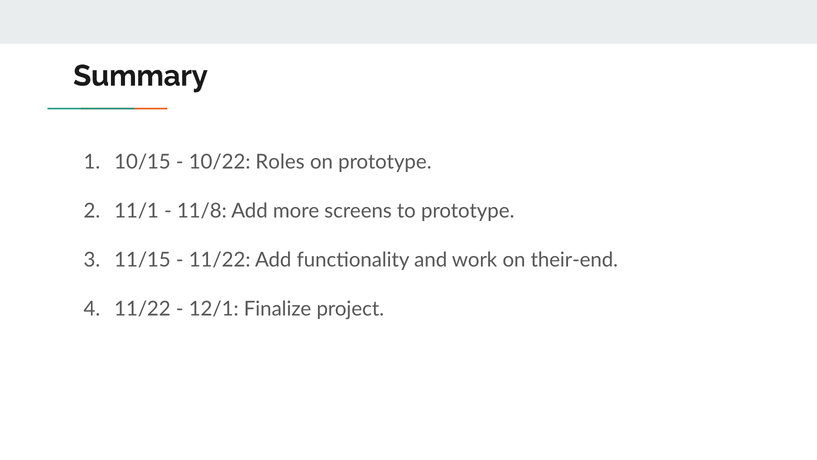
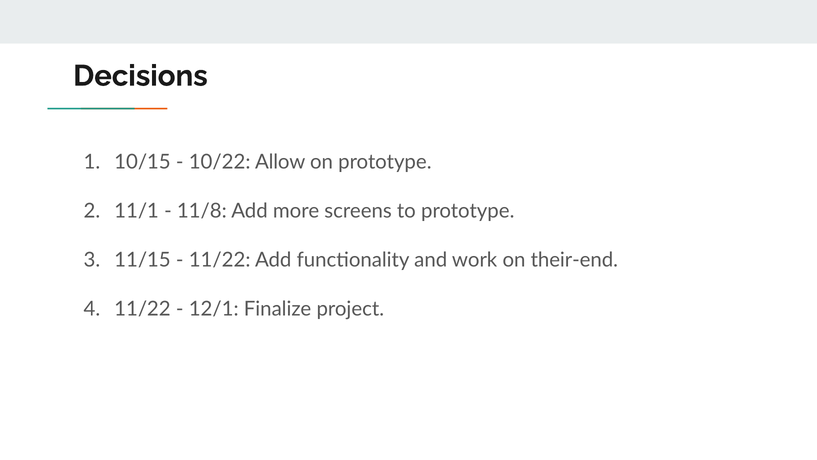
Summary: Summary -> Decisions (140, 76)
Roles: Roles -> Allow (280, 162)
